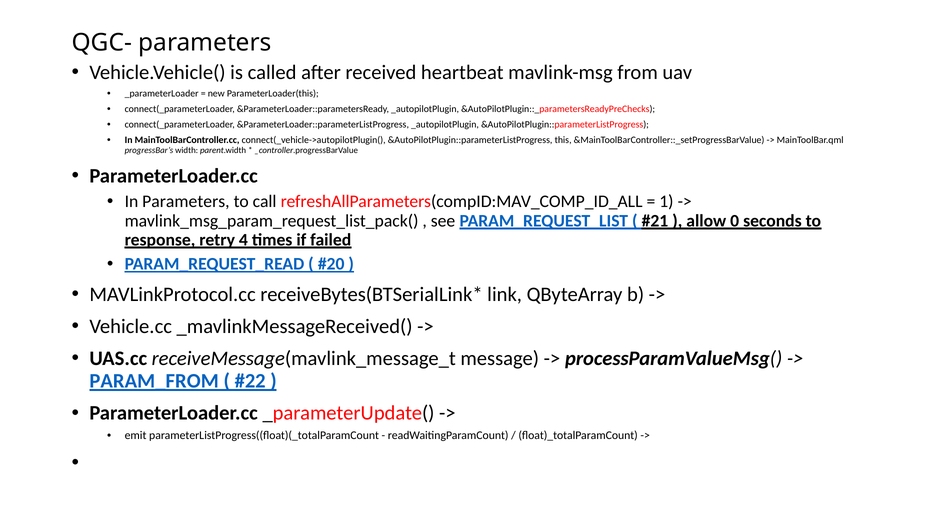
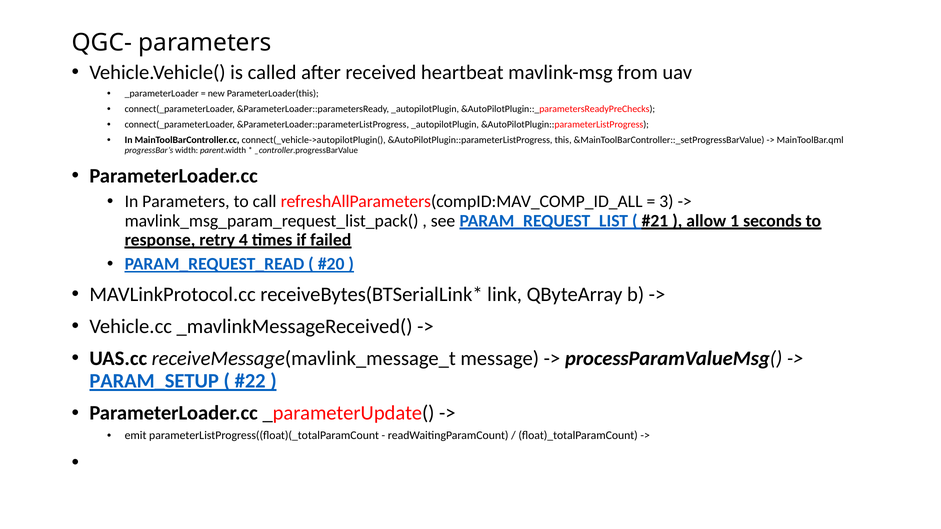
1: 1 -> 3 (666, 202)
0: 0 -> 1 (735, 221)
PARAM_FROM: PARAM_FROM -> PARAM_SETUP (154, 381)
